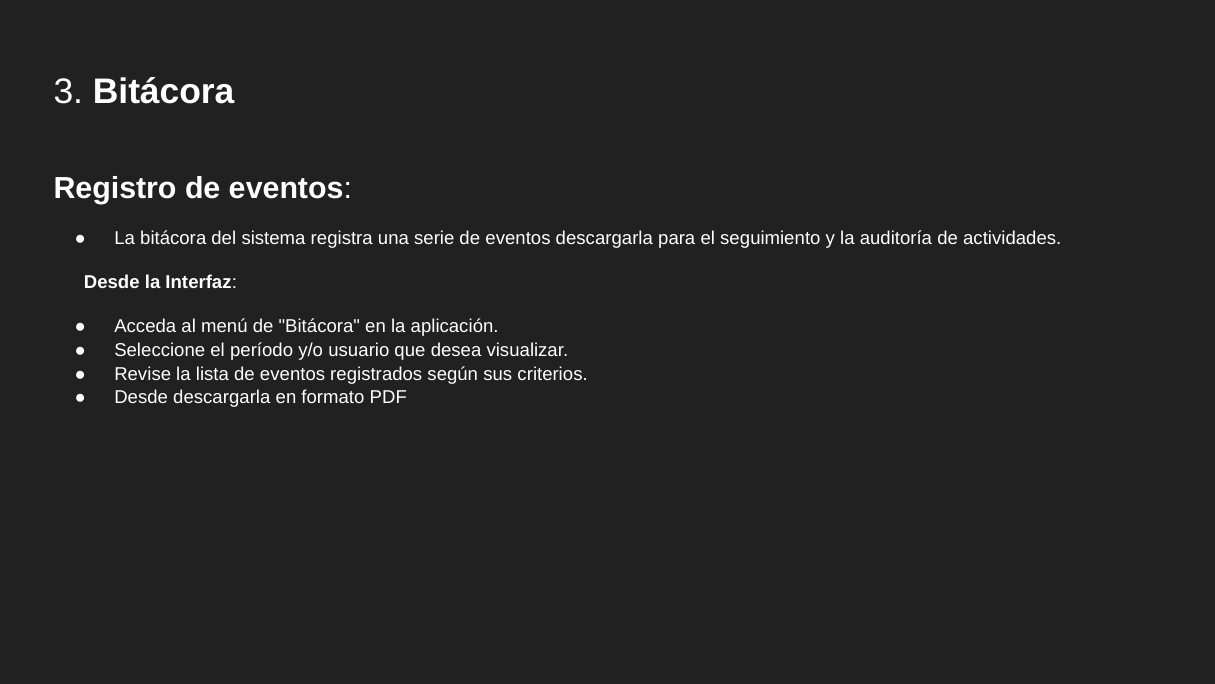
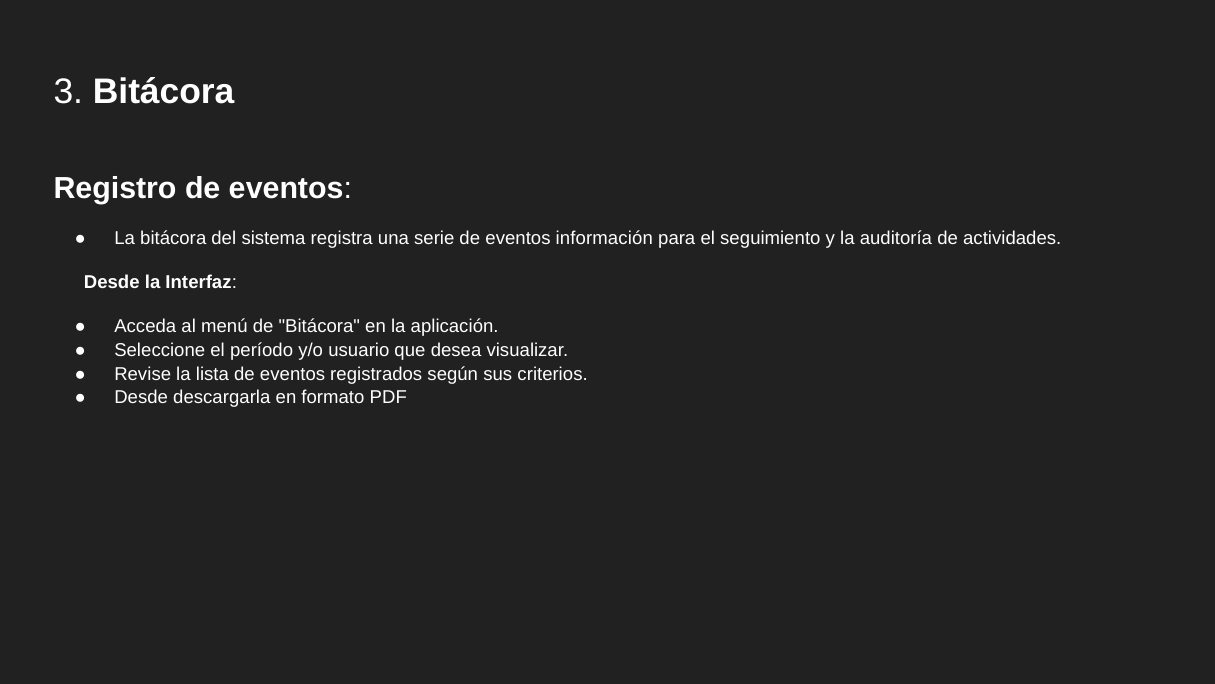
eventos descargarla: descargarla -> información (604, 238)
